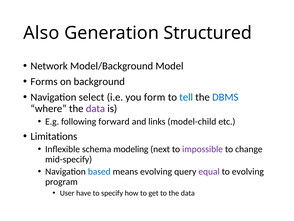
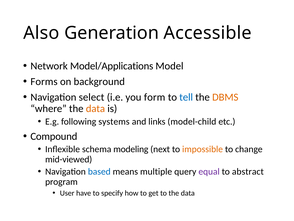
Structured: Structured -> Accessible (208, 33)
Model/Background: Model/Background -> Model/Applications (112, 66)
DBMS colour: blue -> orange (225, 97)
data colour: purple -> orange (95, 108)
forward: forward -> systems (114, 121)
Limitations: Limitations -> Compound (54, 136)
impossible colour: purple -> orange (203, 149)
mid-specify: mid-specify -> mid-viewed (69, 159)
means evolving: evolving -> multiple (156, 171)
to evolving: evolving -> abstract (248, 171)
